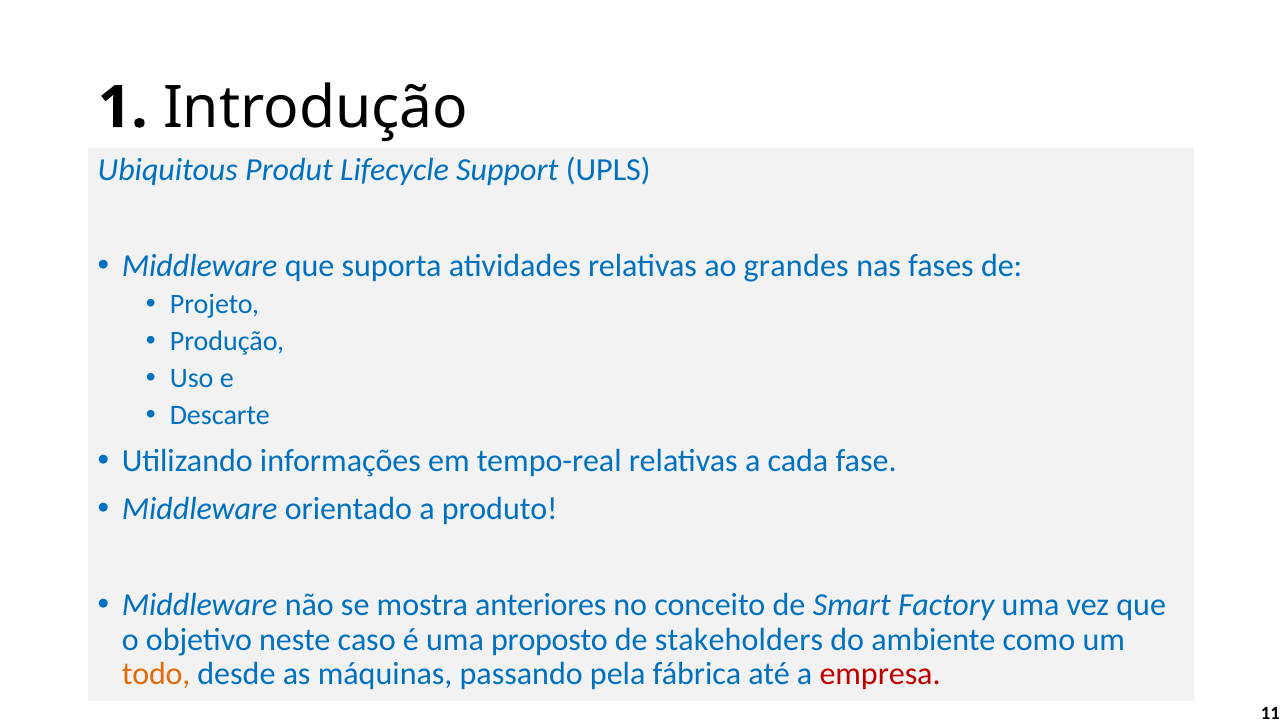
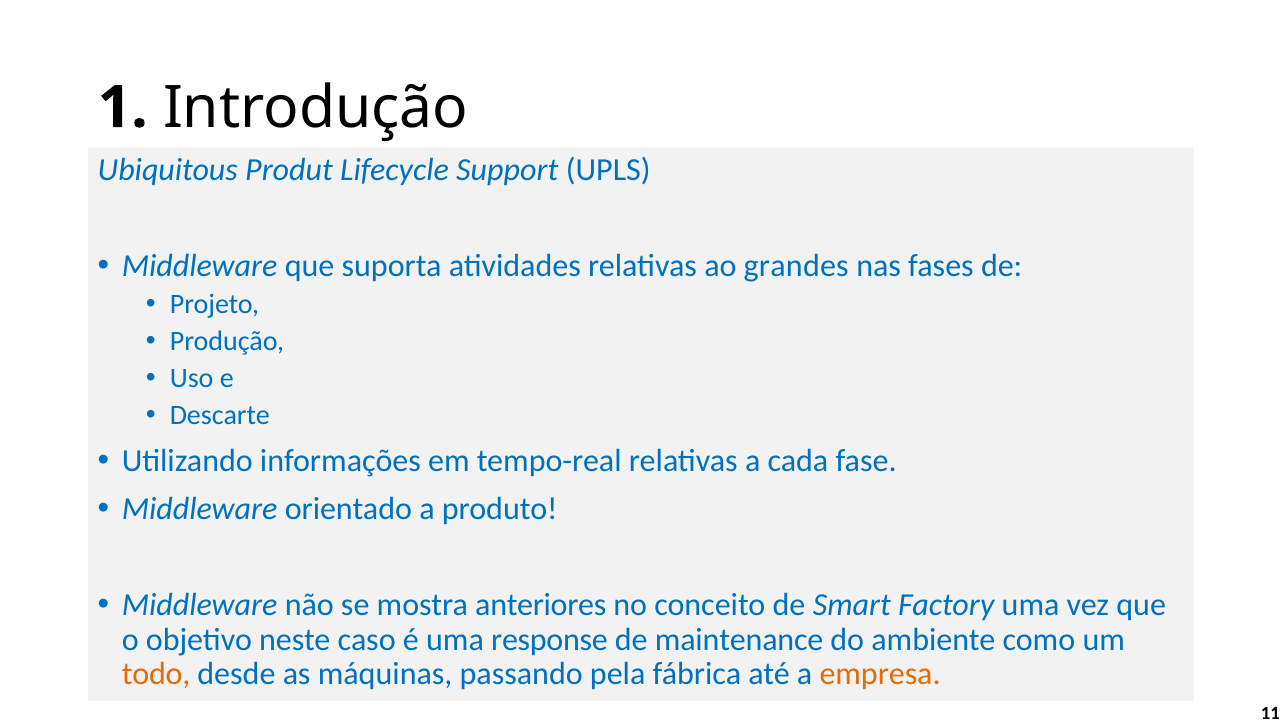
proposto: proposto -> response (550, 640)
stakeholders: stakeholders -> maintenance (739, 640)
empresa colour: red -> orange (880, 674)
